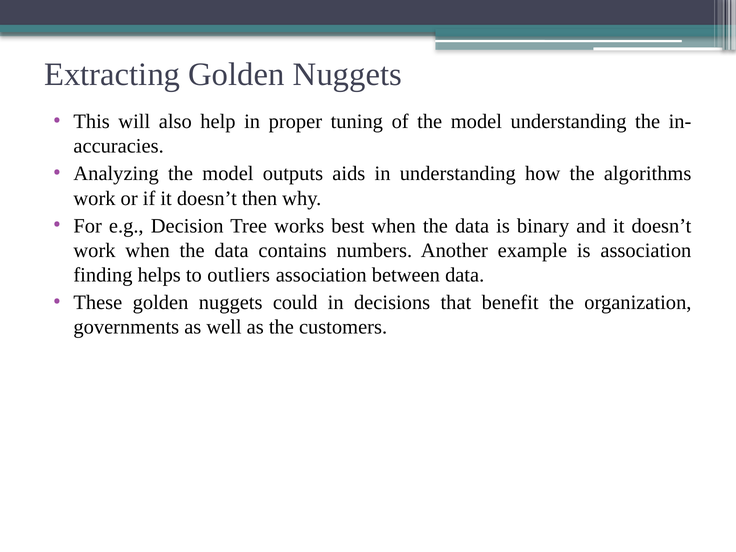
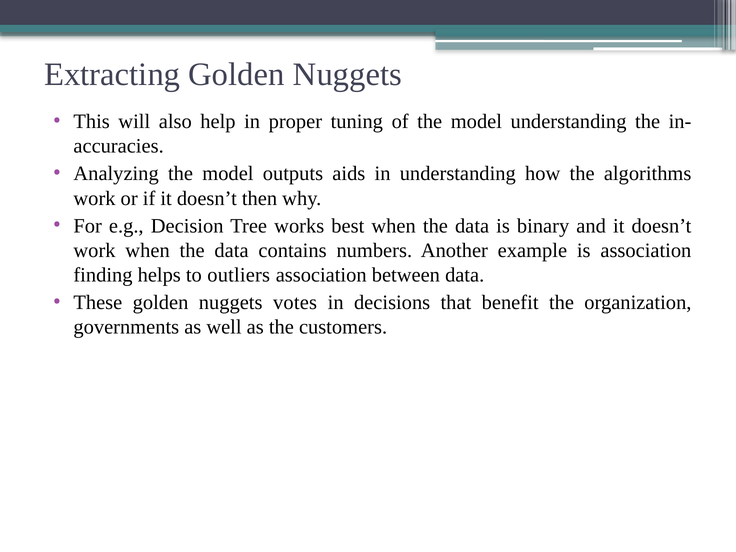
could: could -> votes (295, 303)
